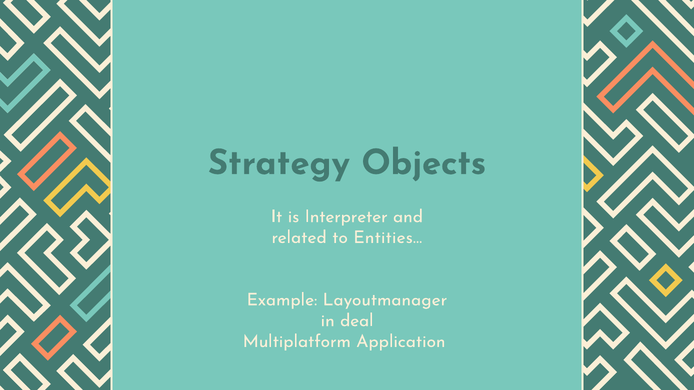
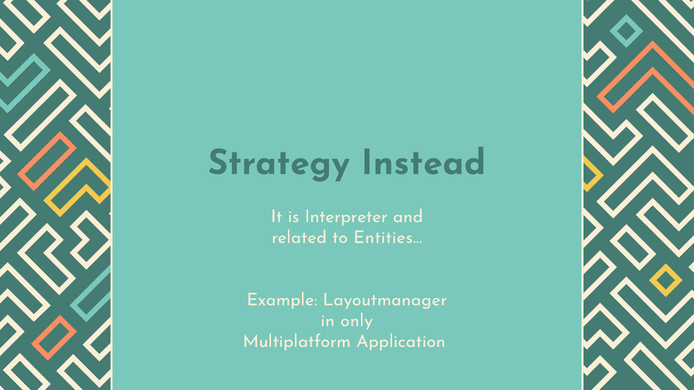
Objects: Objects -> Instead (424, 163)
deal: deal -> only (357, 321)
